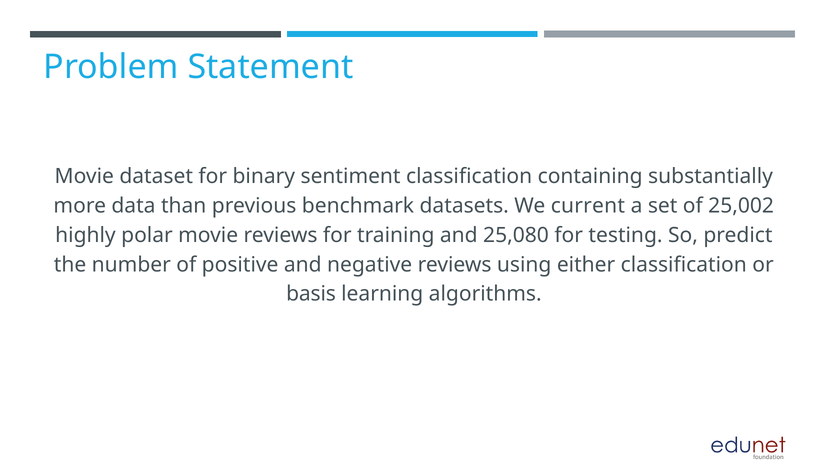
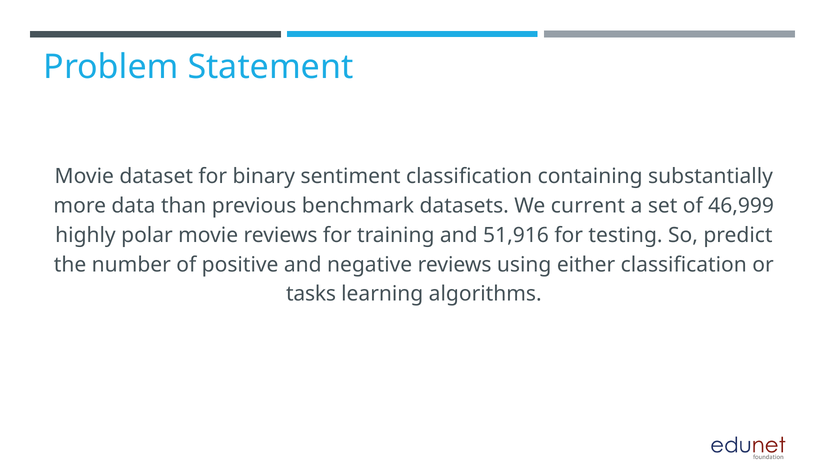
25,002: 25,002 -> 46,999 (741, 206)
25,080: 25,080 -> 51,916 (516, 235)
basis: basis -> tasks (311, 294)
